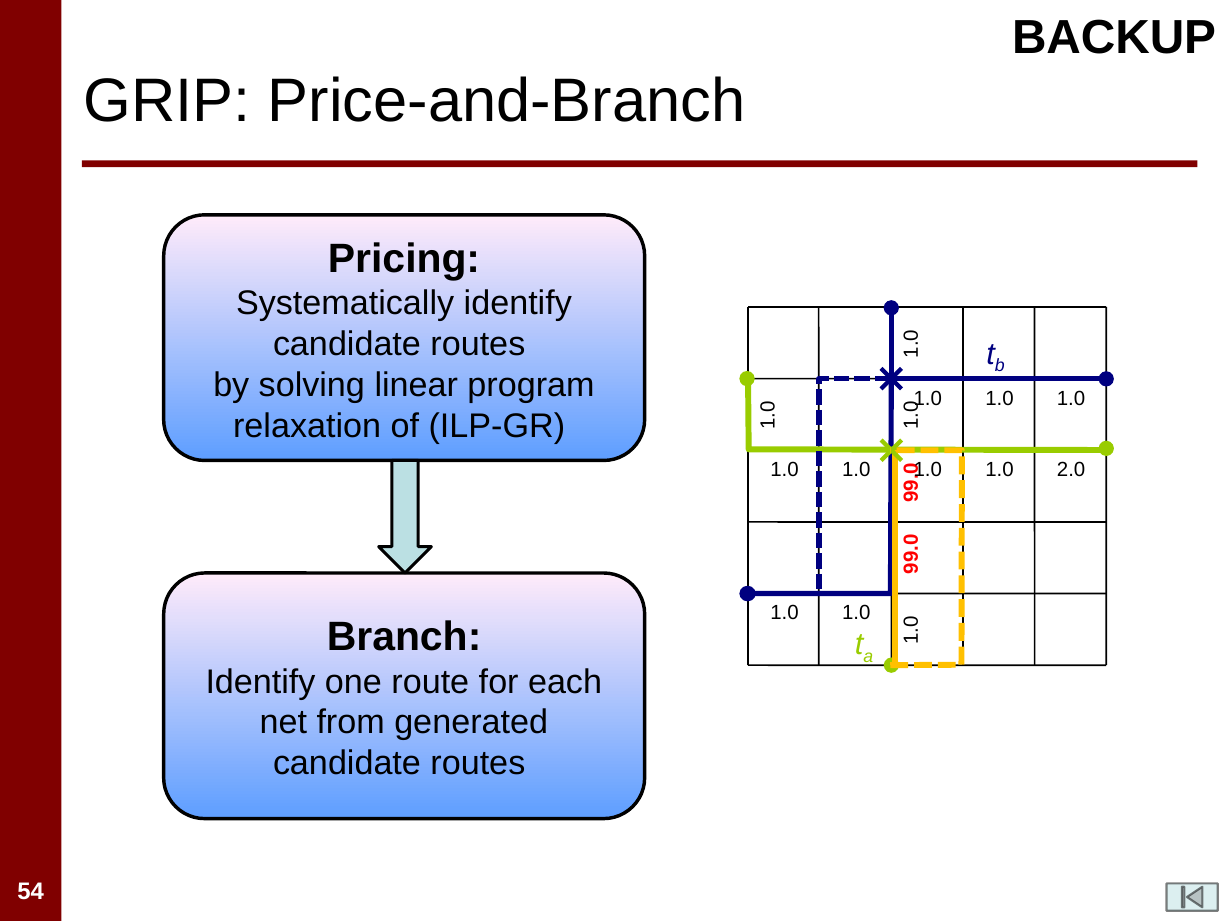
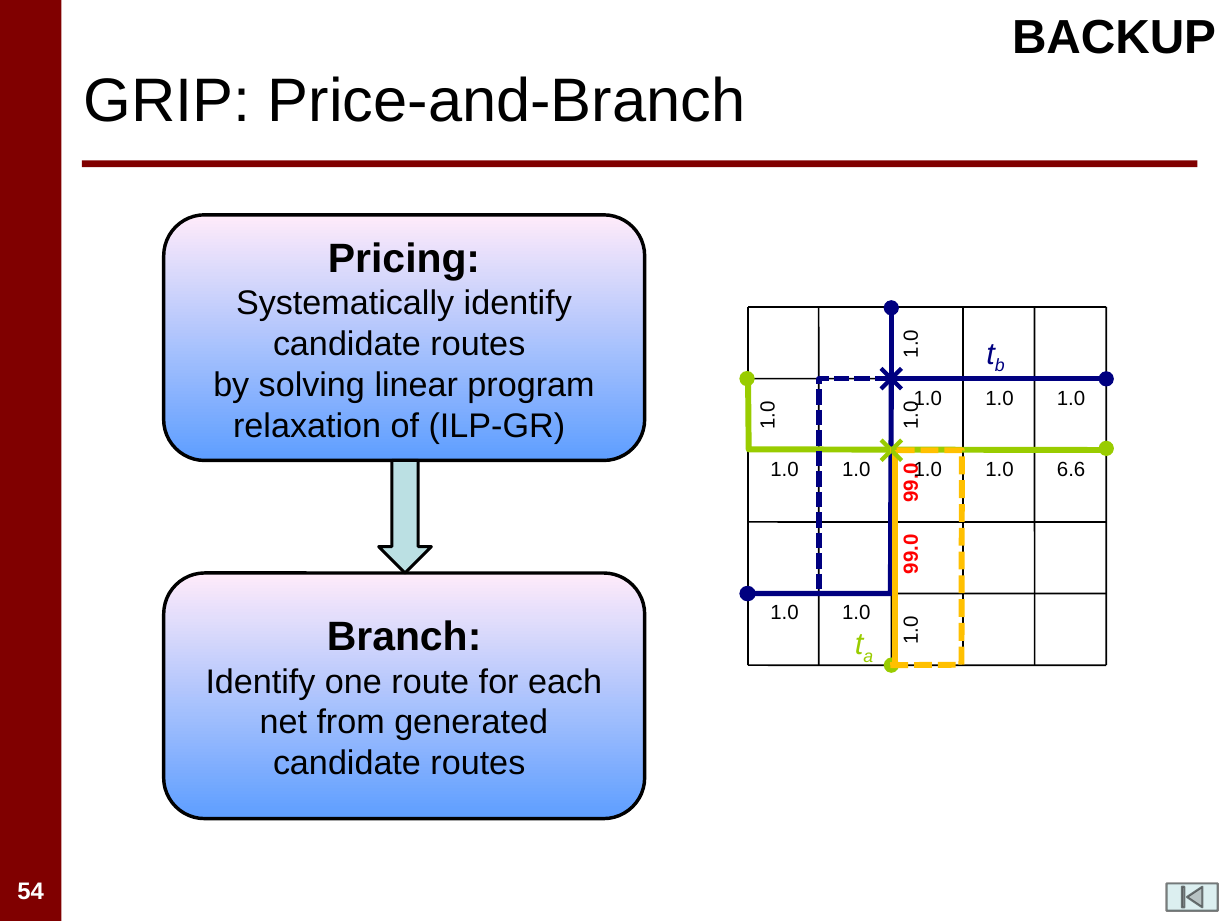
2.0: 2.0 -> 6.6 (1071, 470)
